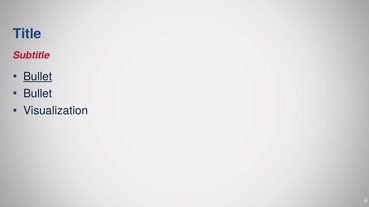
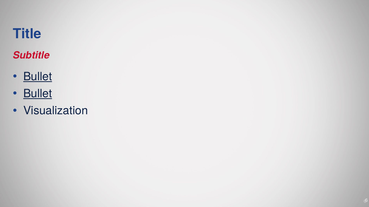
Bullet underline: none -> present (38, 94)
